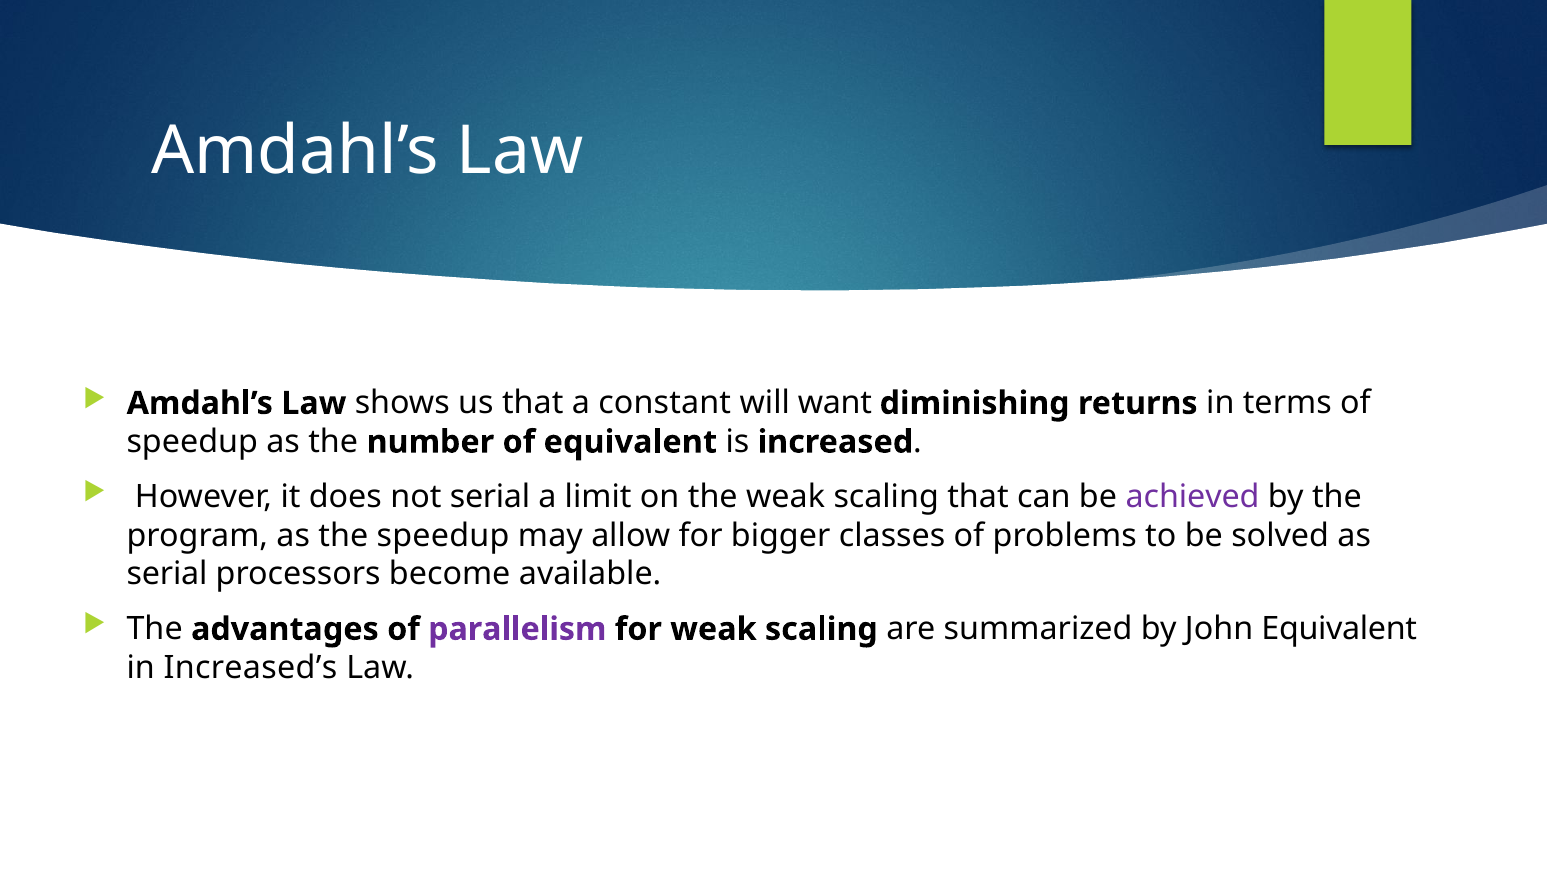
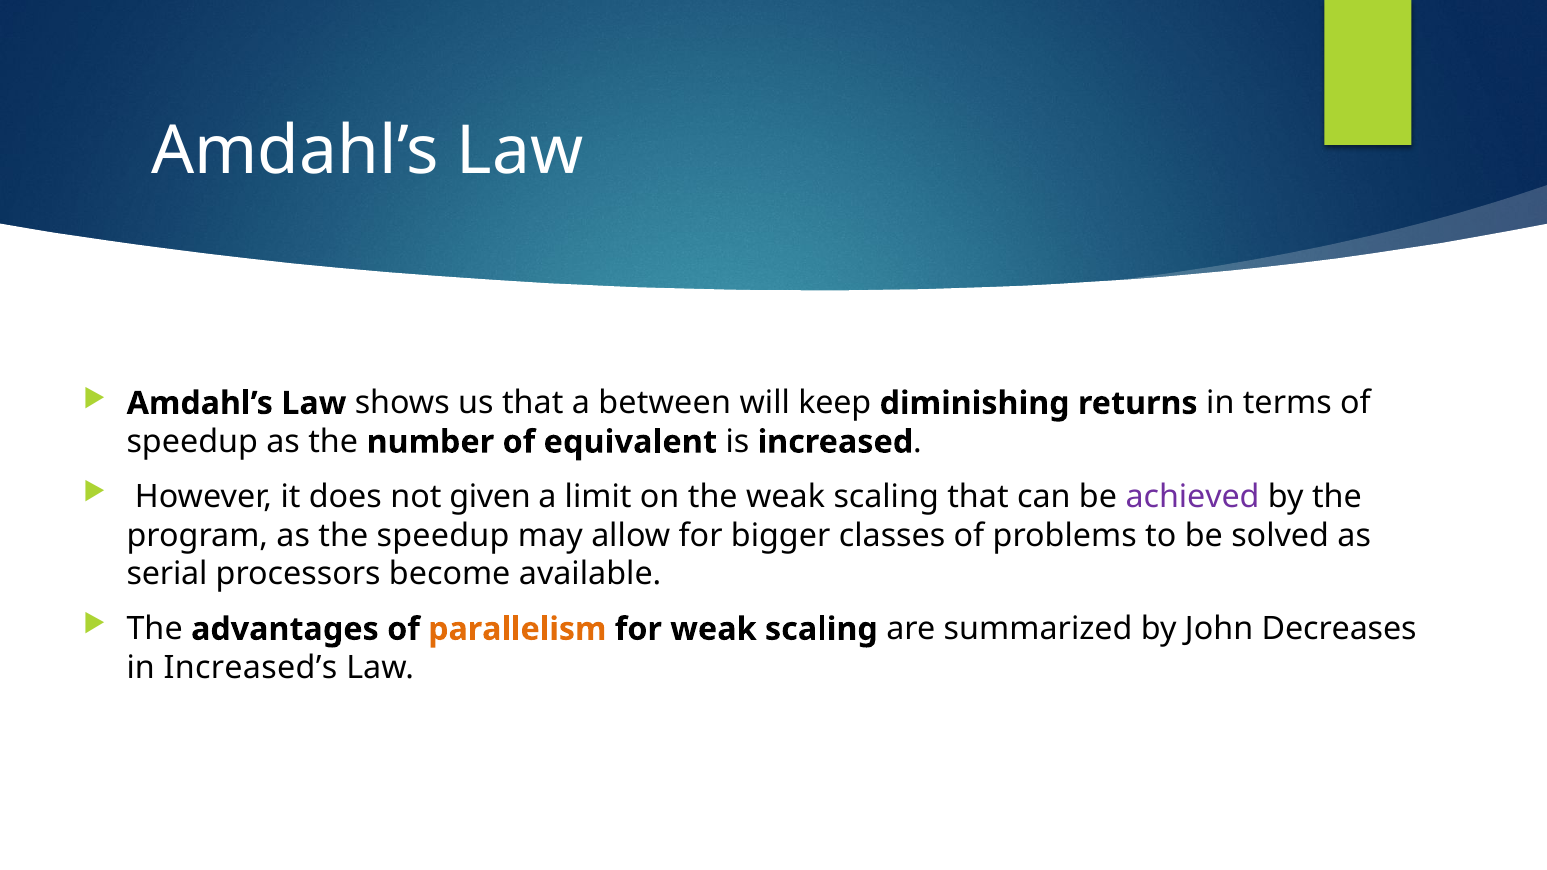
constant: constant -> between (665, 403)
want: want -> keep (835, 403)
not serial: serial -> given (490, 497)
parallelism colour: purple -> orange (517, 629)
John Equivalent: Equivalent -> Decreases (1339, 629)
